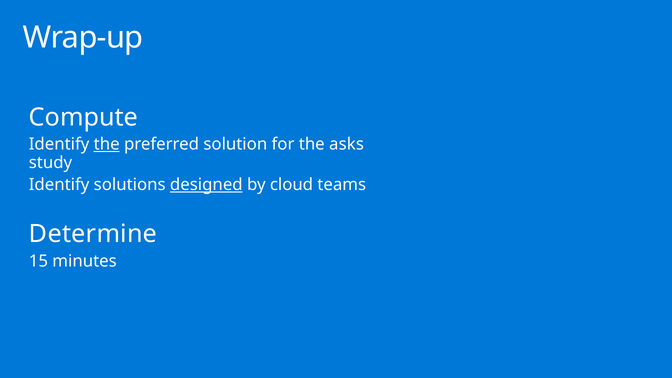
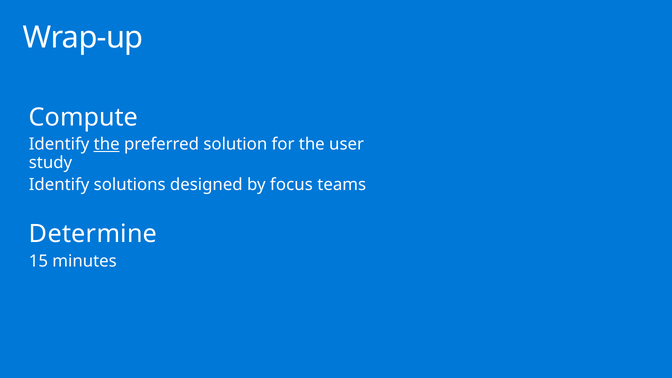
asks: asks -> user (347, 144)
designed underline: present -> none (206, 185)
cloud: cloud -> focus (291, 185)
